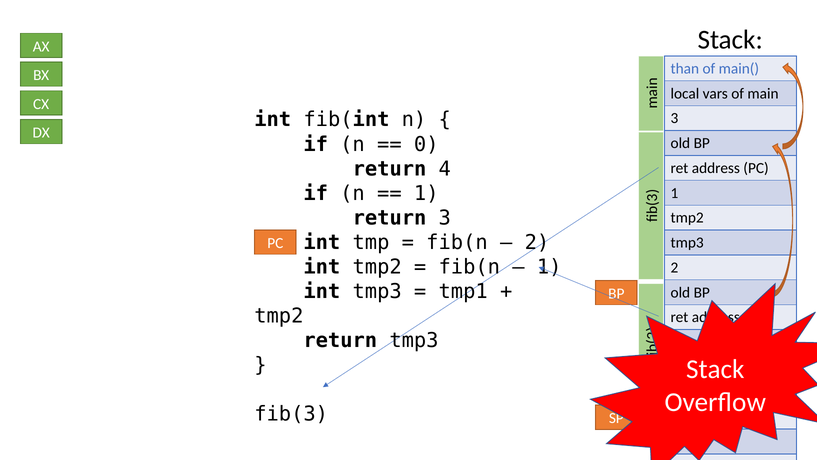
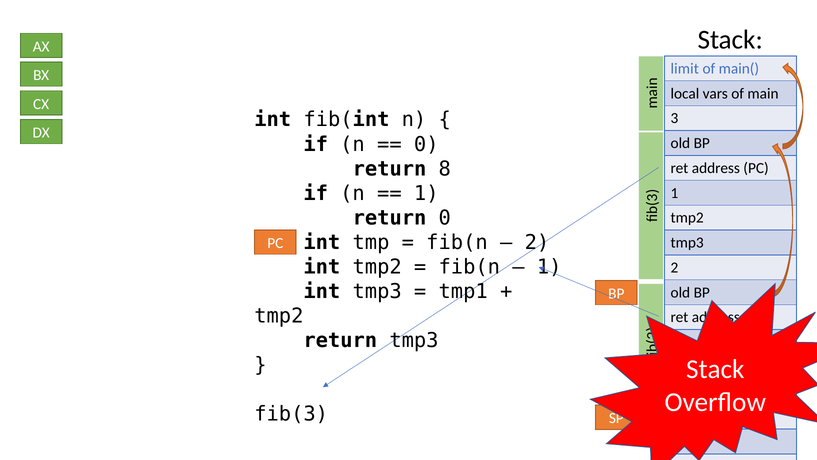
than: than -> limit (685, 69)
4: 4 -> 8 (445, 169)
return 3: 3 -> 0 (445, 218)
